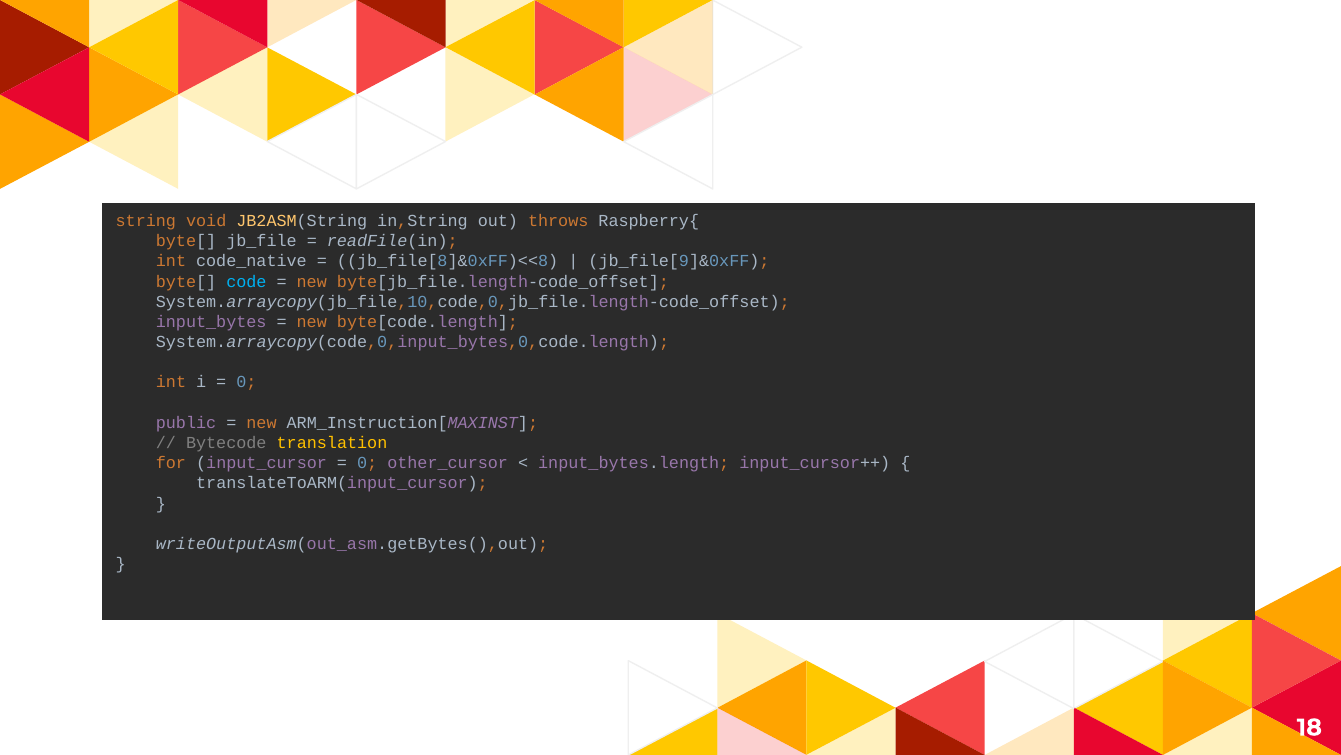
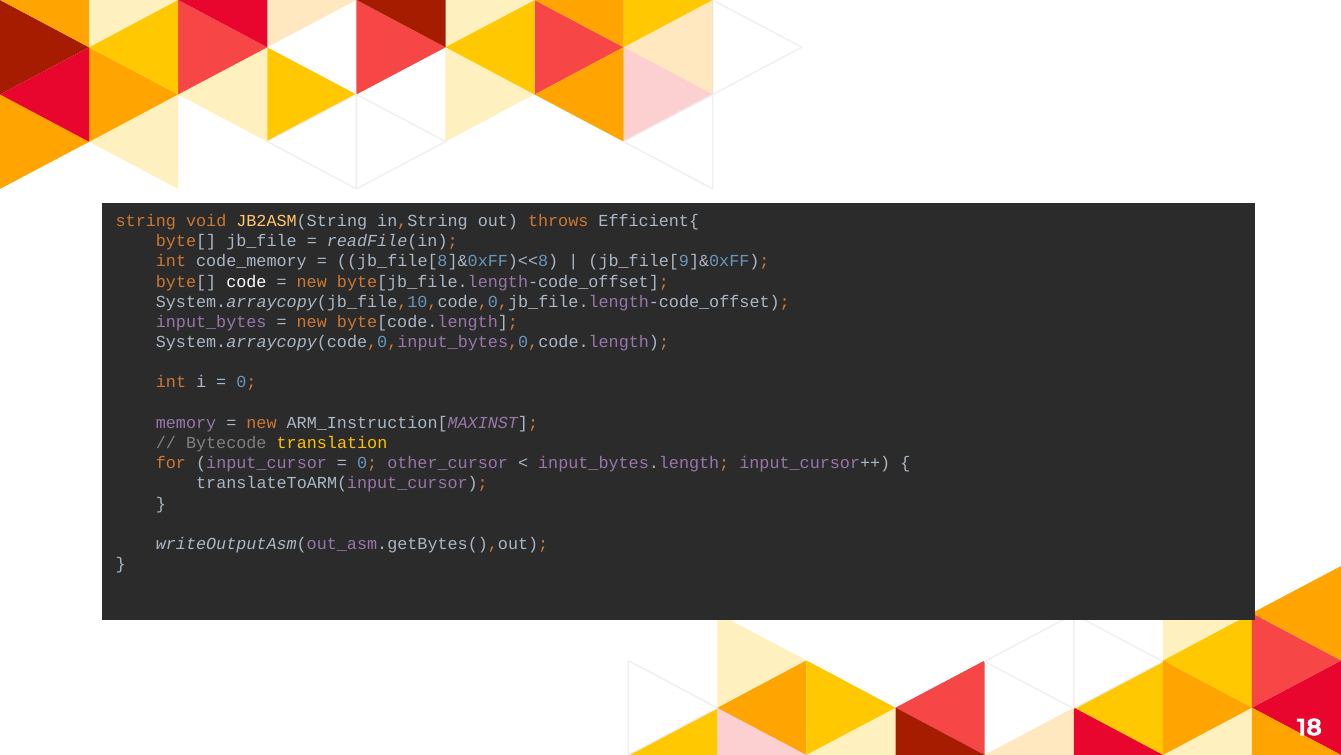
Raspberry{: Raspberry{ -> Efficient{ (649, 221)
code_native: code_native -> code_memory (251, 261)
code colour: light blue -> white (246, 281)
public: public -> memory (186, 422)
